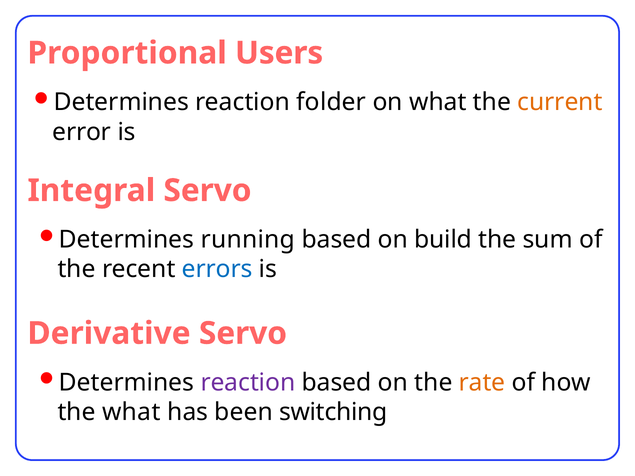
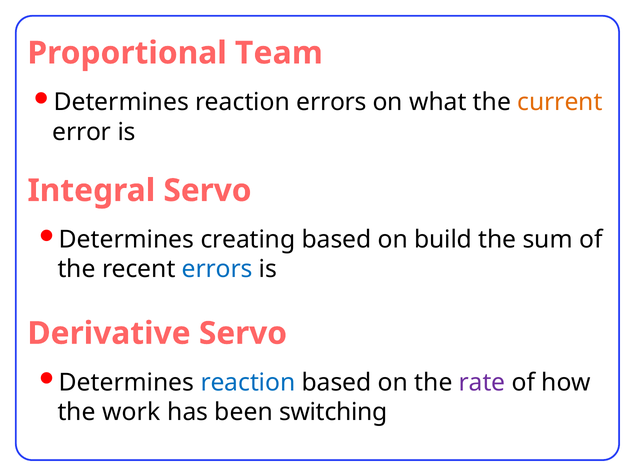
Users: Users -> Team (279, 53)
reaction folder: folder -> errors (331, 102)
running: running -> creating (248, 240)
reaction colour: purple -> blue (248, 383)
rate colour: orange -> purple (482, 383)
the what: what -> work (131, 412)
